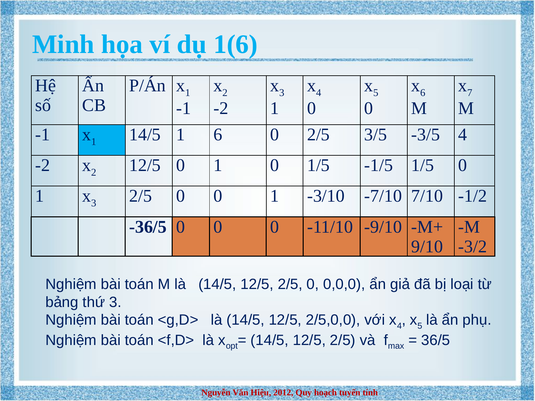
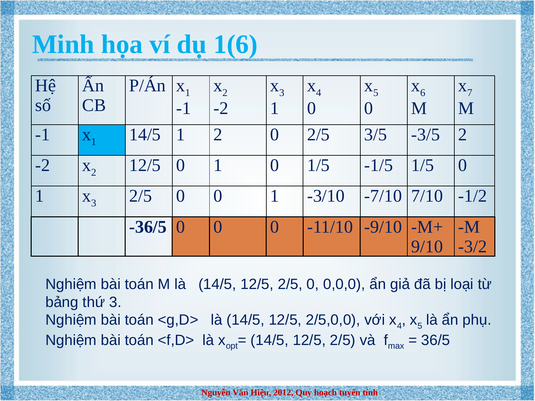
1 6: 6 -> 2 (218, 135)
-3/5 4: 4 -> 2 (463, 135)
